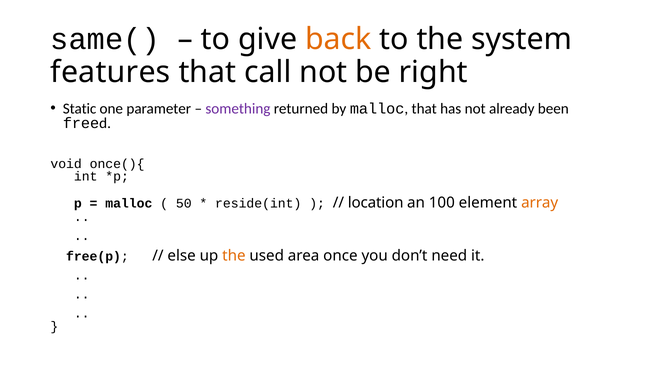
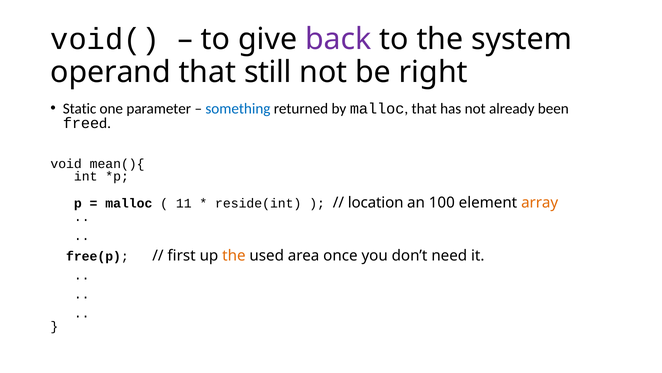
same(: same( -> void( (105, 39)
back colour: orange -> purple (338, 39)
features: features -> operand (111, 72)
call: call -> still (268, 72)
something colour: purple -> blue (238, 108)
once(){: once(){ -> mean(){ (117, 163)
50: 50 -> 11 (184, 203)
else: else -> first (182, 255)
